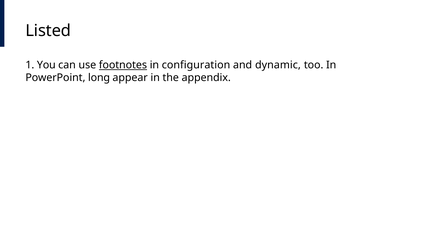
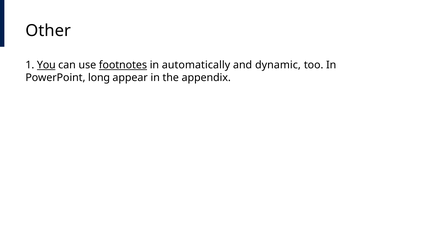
Listed: Listed -> Other (48, 31)
You underline: none -> present (46, 65)
configuration: configuration -> automatically (196, 65)
